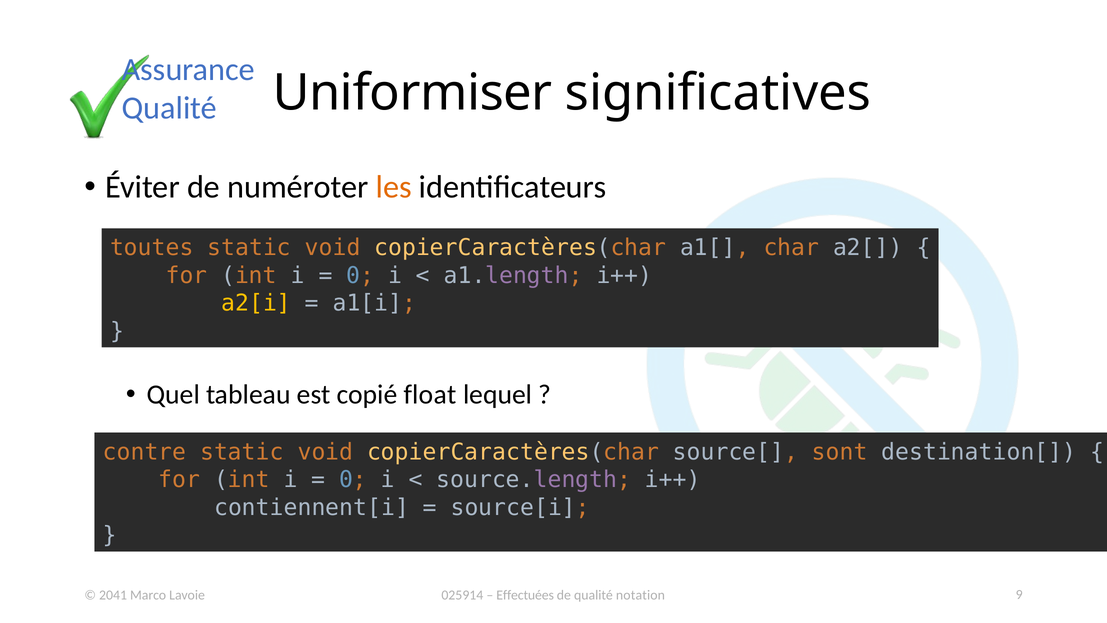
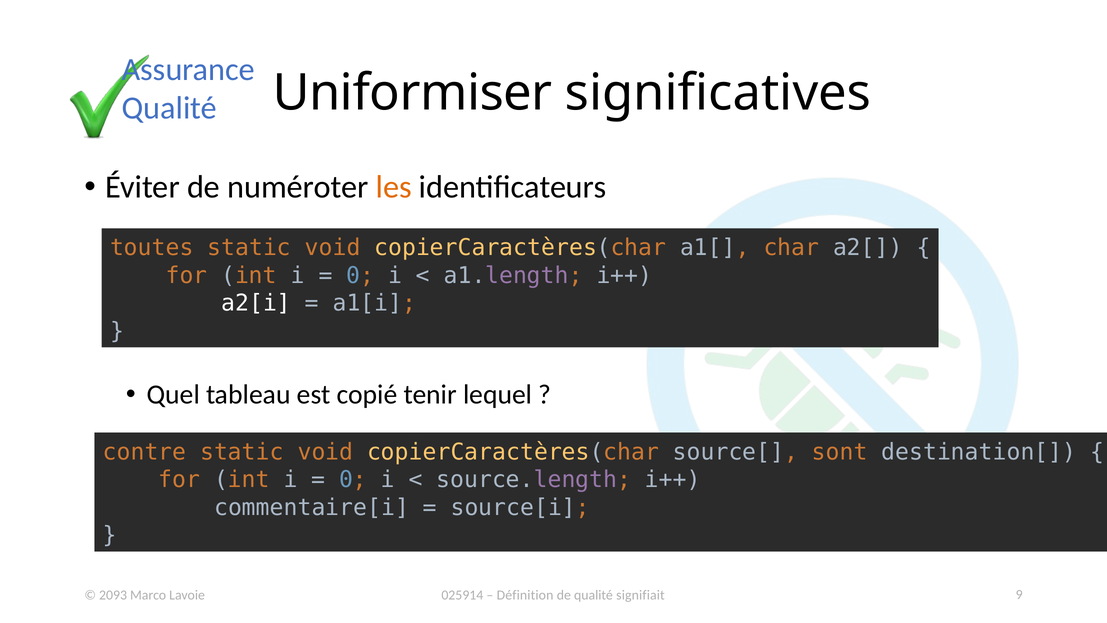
a2[i colour: yellow -> white (256, 303)
float: float -> tenir (430, 394)
contiennent[i: contiennent[i -> commentaire[i (312, 507)
2041: 2041 -> 2093 (113, 595)
Effectuées: Effectuées -> Définition (525, 595)
notation: notation -> signifiait (640, 595)
